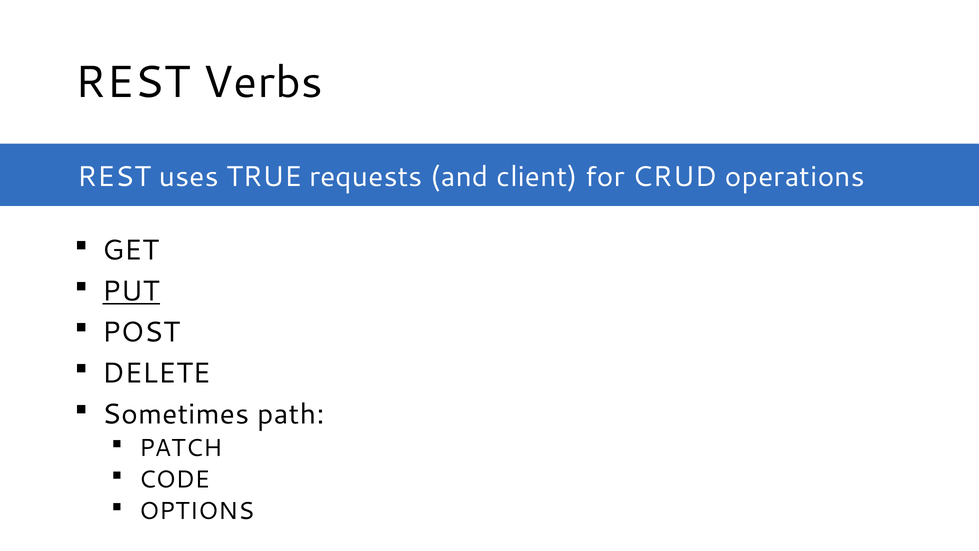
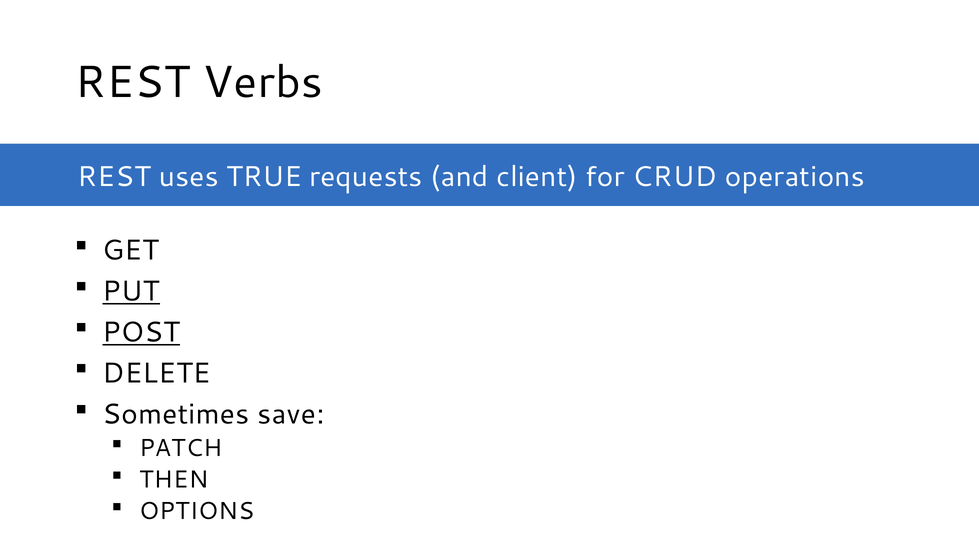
POST underline: none -> present (141, 332)
path: path -> save (291, 414)
CODE: CODE -> THEN (174, 479)
